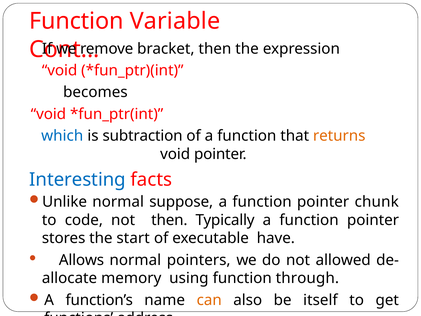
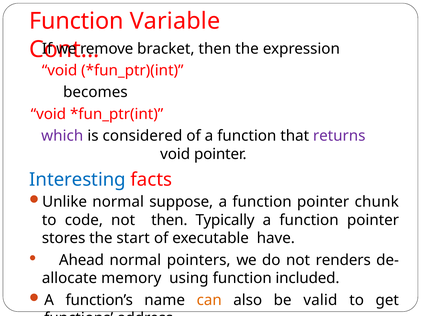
which colour: blue -> purple (62, 136)
subtraction: subtraction -> considered (142, 136)
returns colour: orange -> purple (339, 136)
Allows: Allows -> Ahead (81, 260)
allowed: allowed -> renders (343, 260)
through: through -> included (307, 278)
itself: itself -> valid (320, 300)
